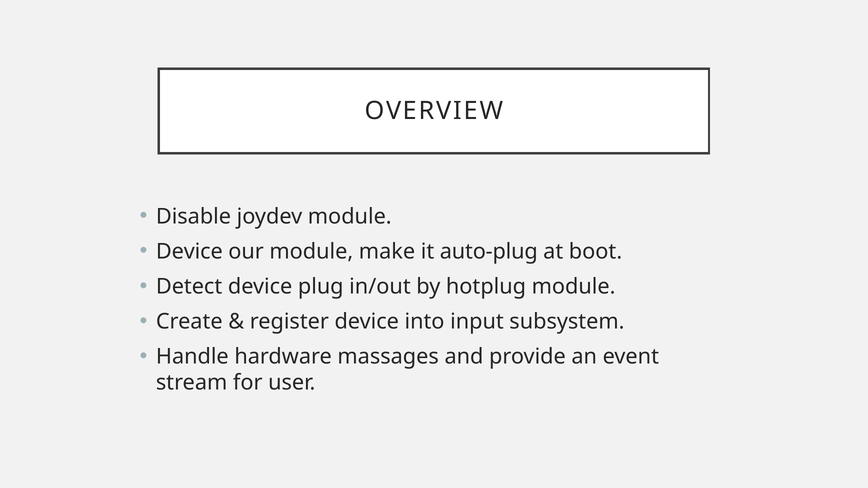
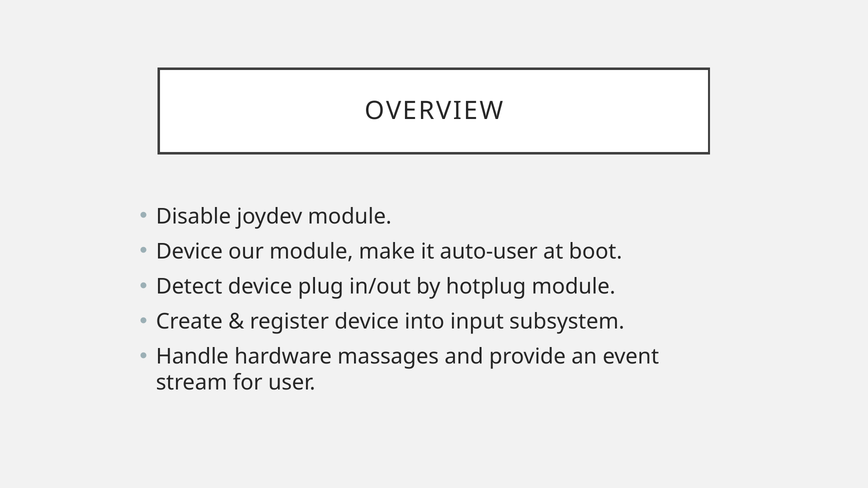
auto-plug: auto-plug -> auto-user (489, 252)
